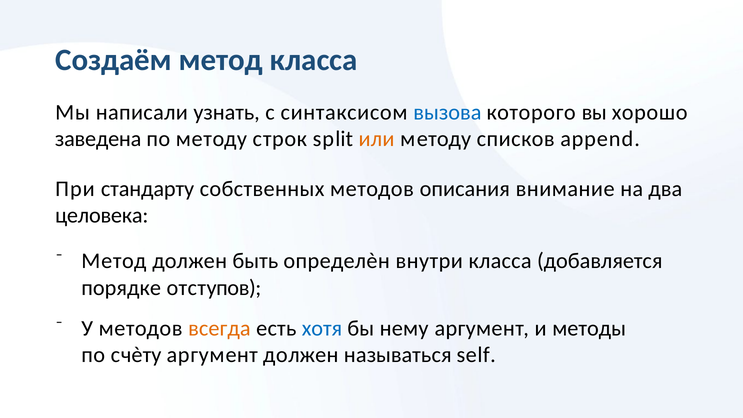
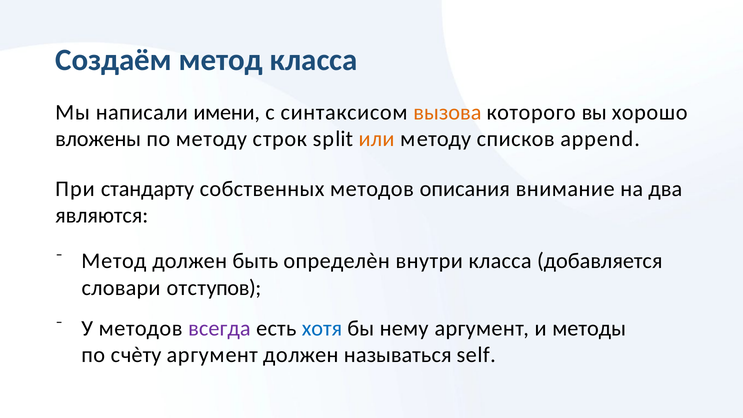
узнать: узнать -> имени (227, 112)
вызова colour: blue -> orange (447, 112)
заведена: заведена -> вложены (98, 139)
целовека: целовека -> являются (102, 216)
порядке: порядке -> словари (121, 288)
всегда colour: orange -> purple (219, 328)
